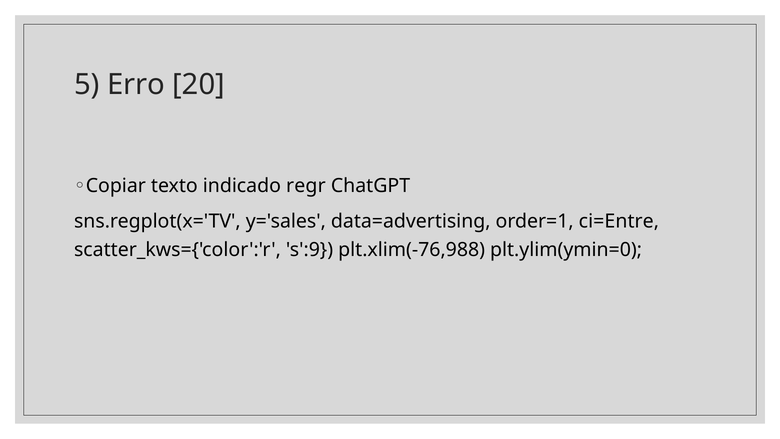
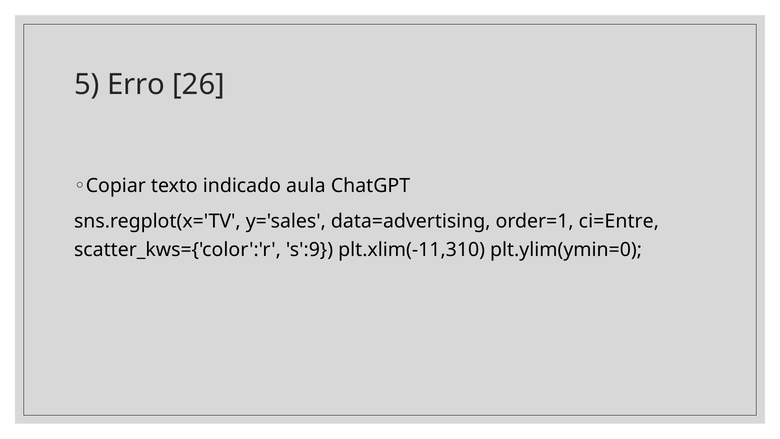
20: 20 -> 26 (199, 85)
regr: regr -> aula (306, 186)
plt.xlim(-76,988: plt.xlim(-76,988 -> plt.xlim(-11,310 (412, 249)
